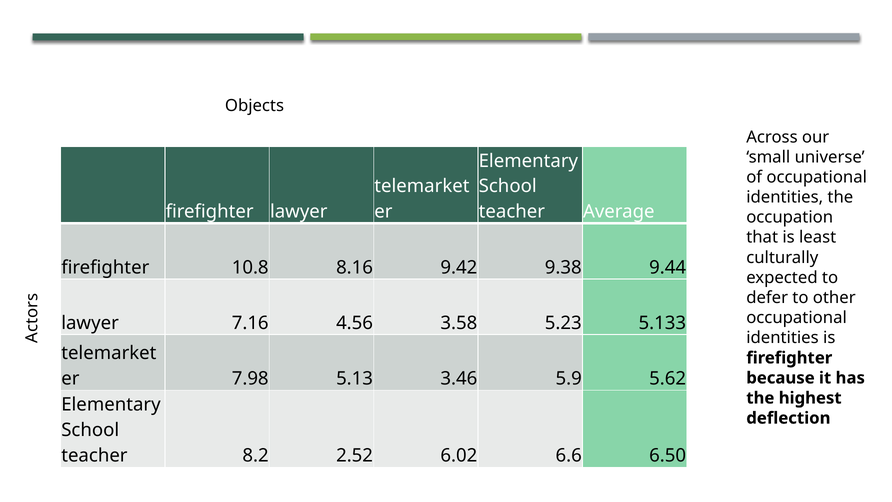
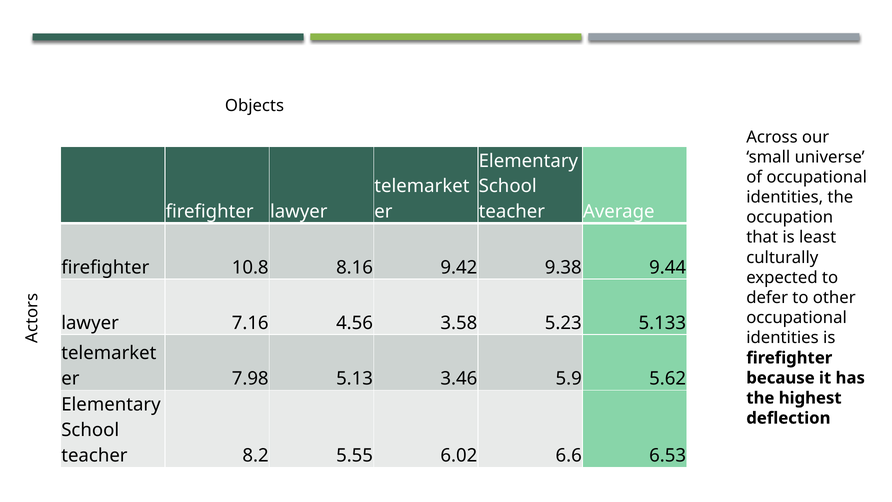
2.52: 2.52 -> 5.55 (355, 455)
6.50: 6.50 -> 6.53 (668, 455)
